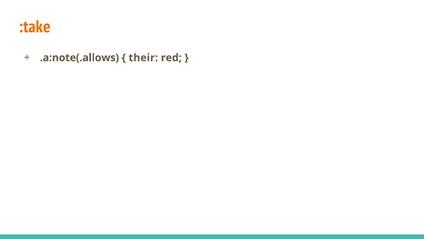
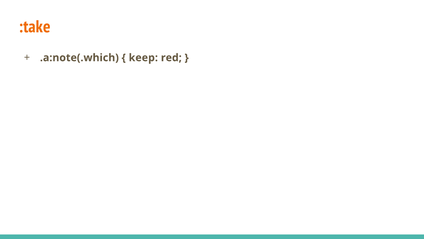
.a:note(.allows: .a:note(.allows -> .a:note(.which (79, 58)
their: their -> keep (143, 58)
